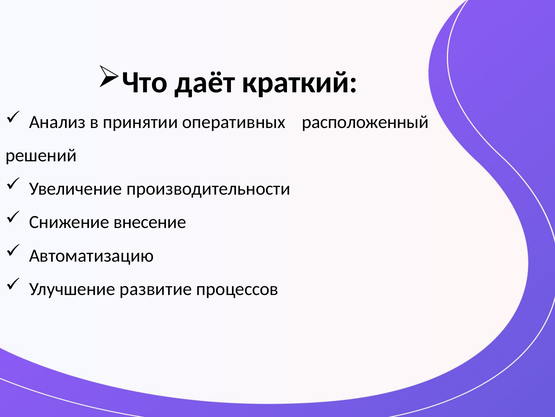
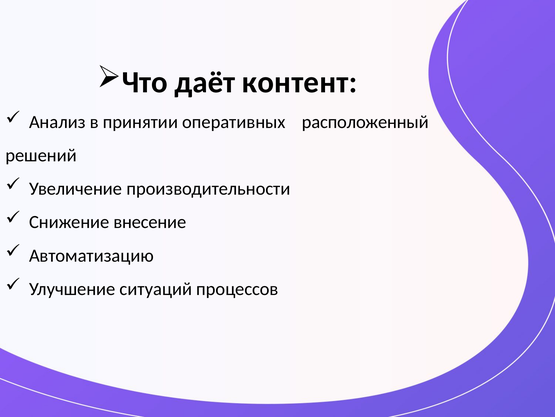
краткий: краткий -> контент (300, 82)
развитие: развитие -> ситуаций (156, 288)
